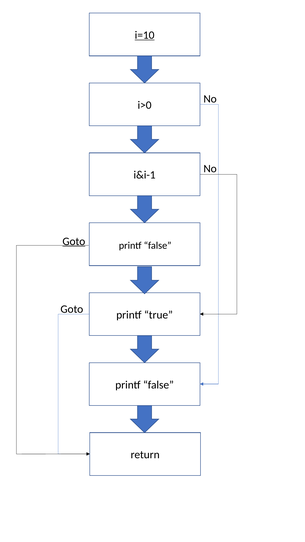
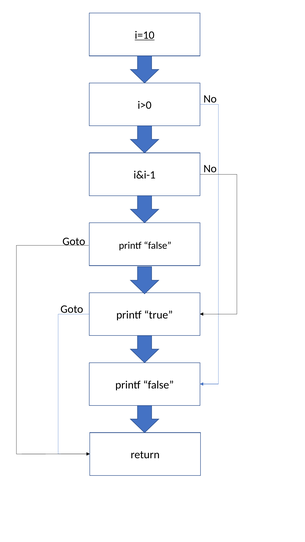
Goto underline: present -> none (74, 241)
